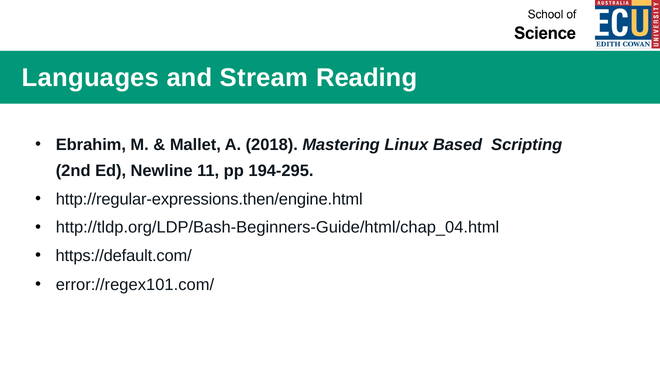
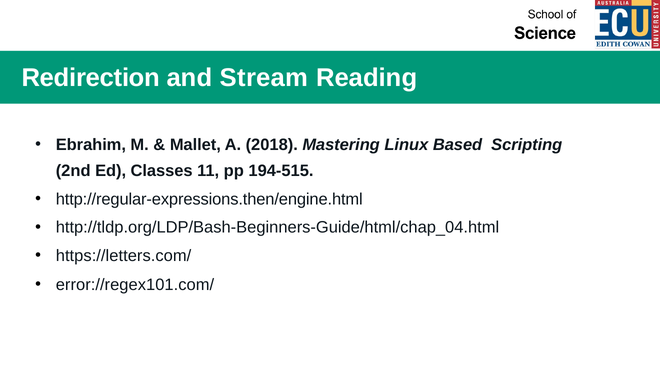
Languages: Languages -> Redirection (91, 78)
Newline: Newline -> Classes (162, 171)
194-295: 194-295 -> 194-515 (281, 171)
https://default.com/: https://default.com/ -> https://letters.com/ (124, 256)
